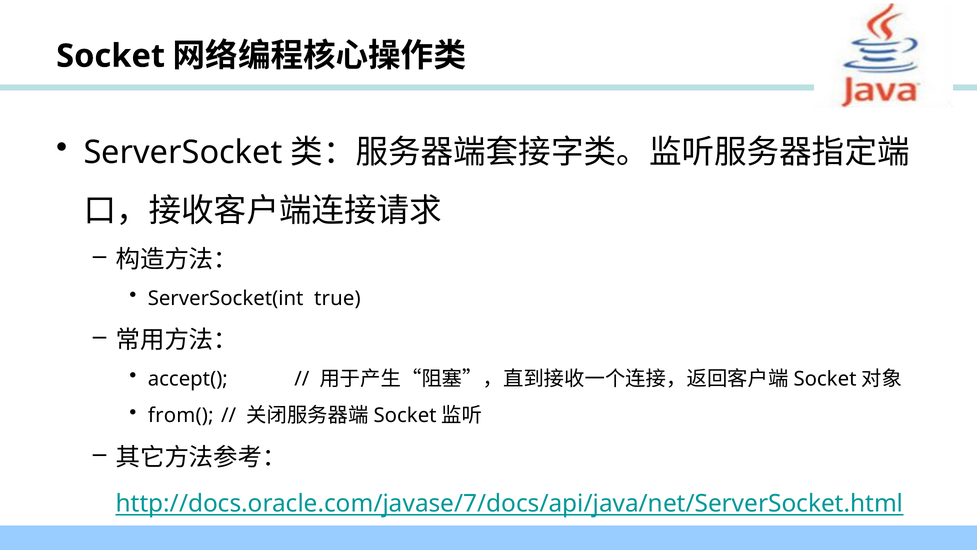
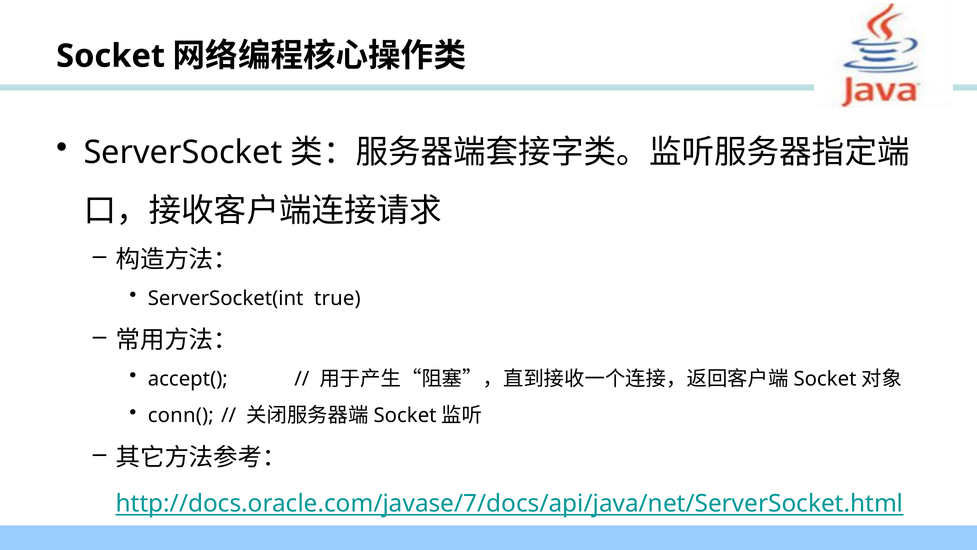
from(: from( -> conn( (181, 415)
